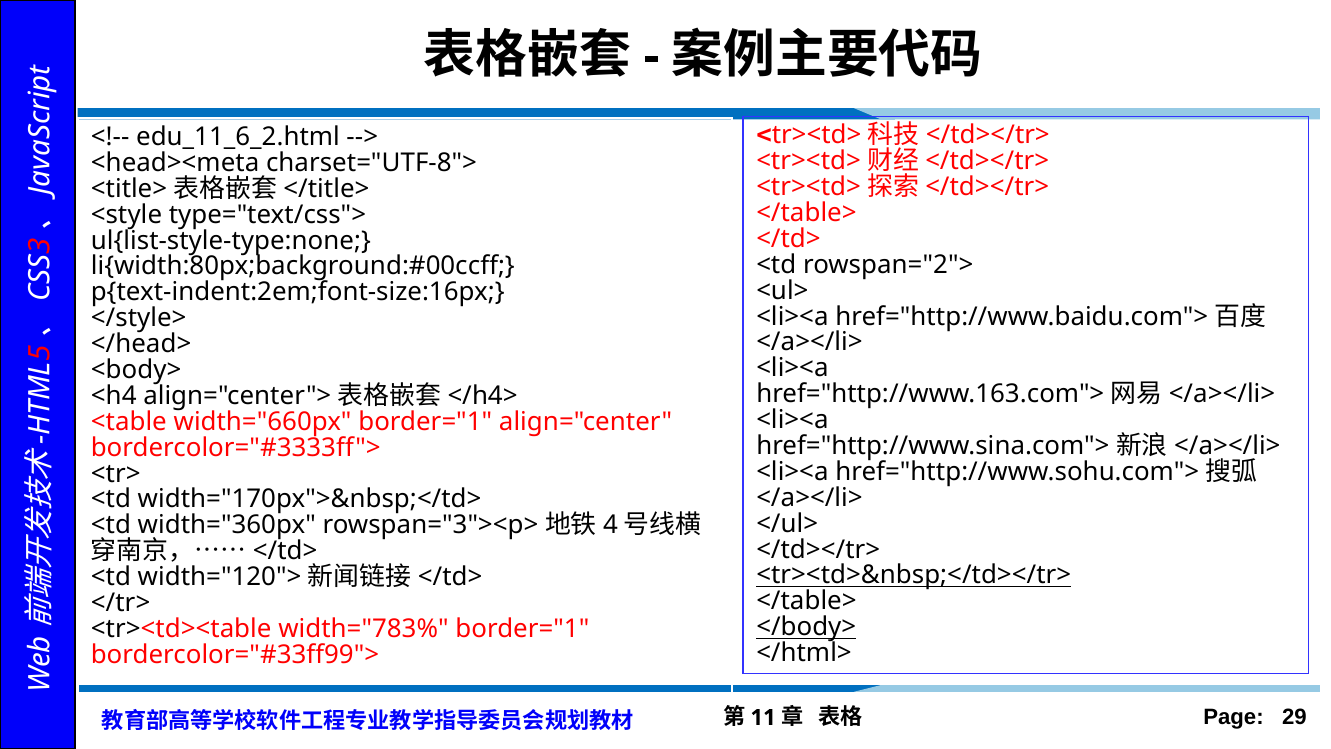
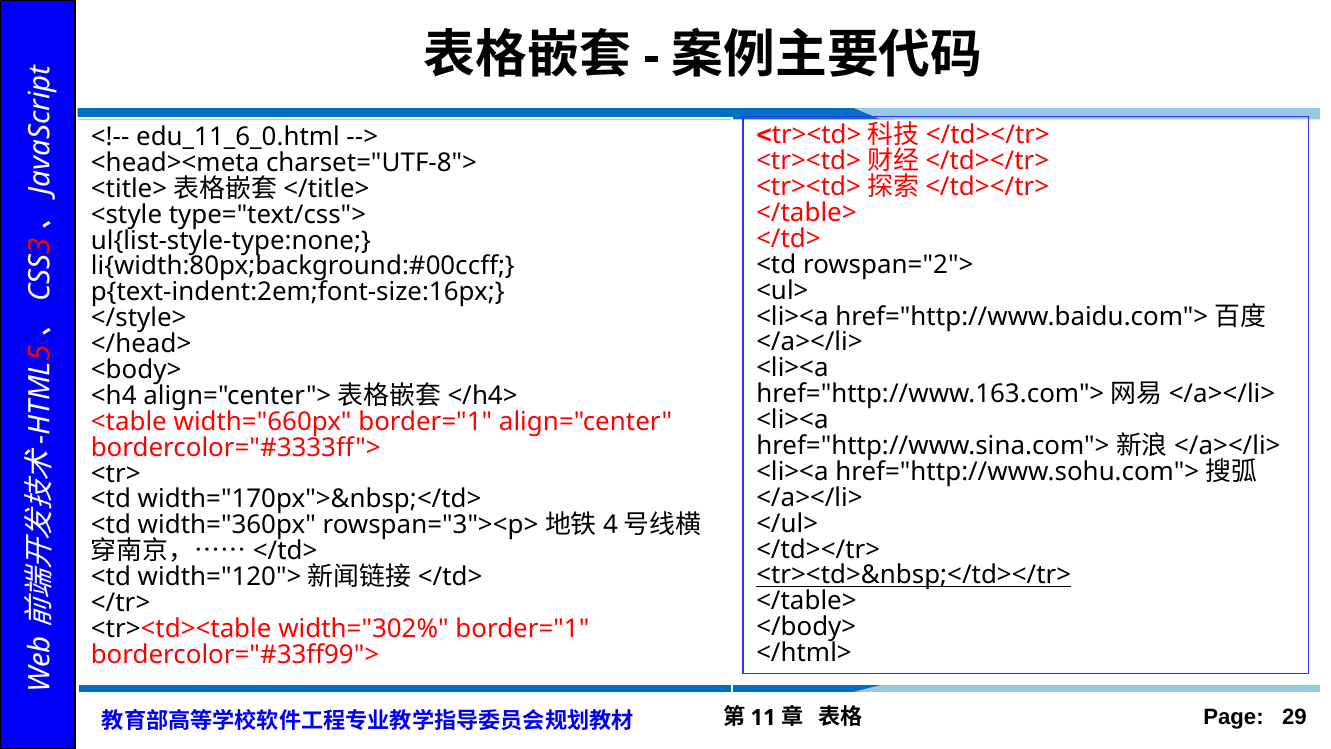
edu_11_6_2.html: edu_11_6_2.html -> edu_11_6_0.html (238, 137)
</body> underline: present -> none (806, 627)
width="783%: width="783% -> width="302% (363, 629)
